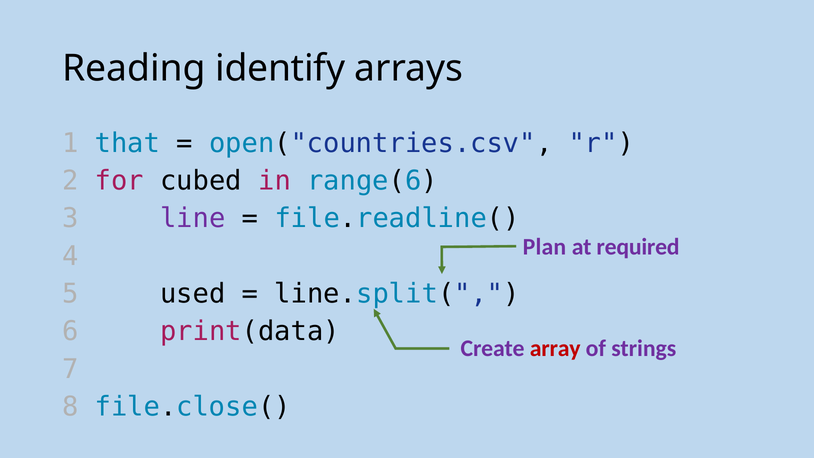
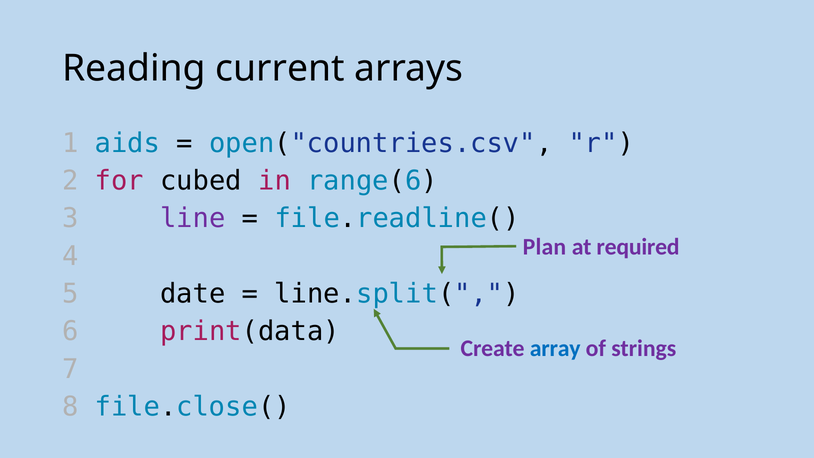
identify: identify -> current (280, 68)
that: that -> aids (127, 143)
used: used -> date (193, 294)
array colour: red -> blue (555, 348)
